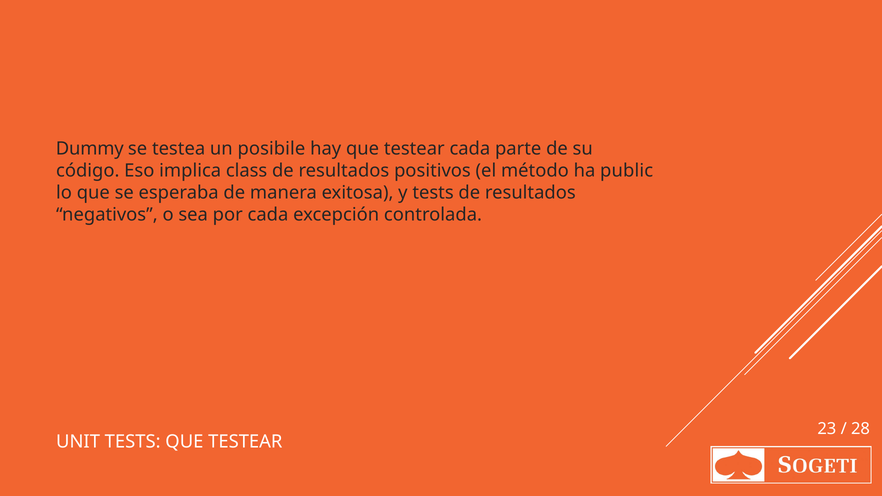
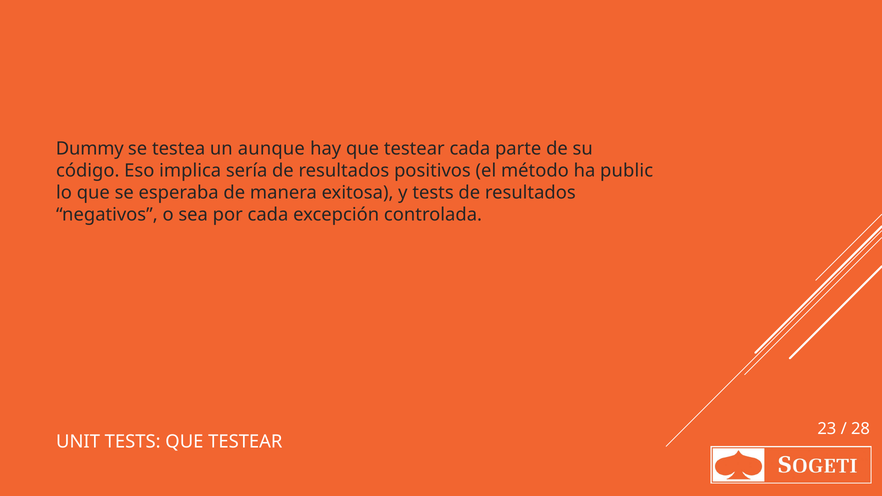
posibile: posibile -> aunque (271, 149)
class: class -> sería (247, 171)
